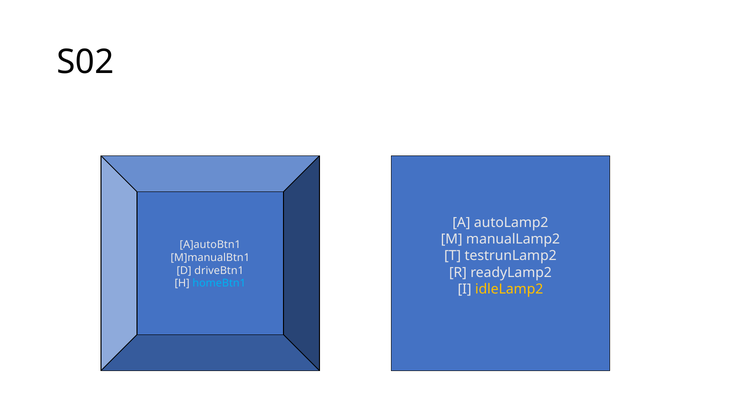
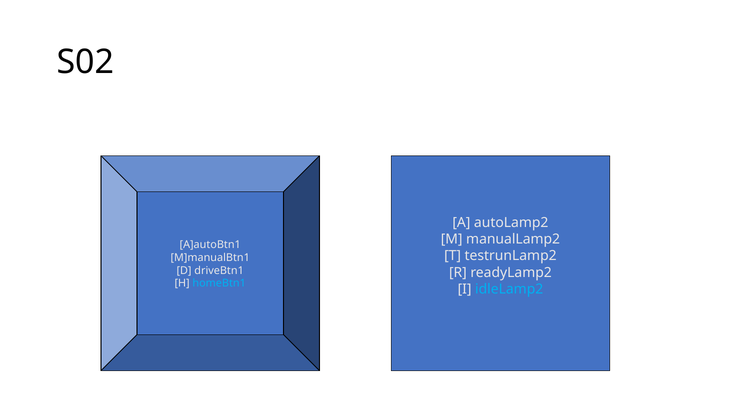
idleLamp2 colour: yellow -> light blue (509, 289)
